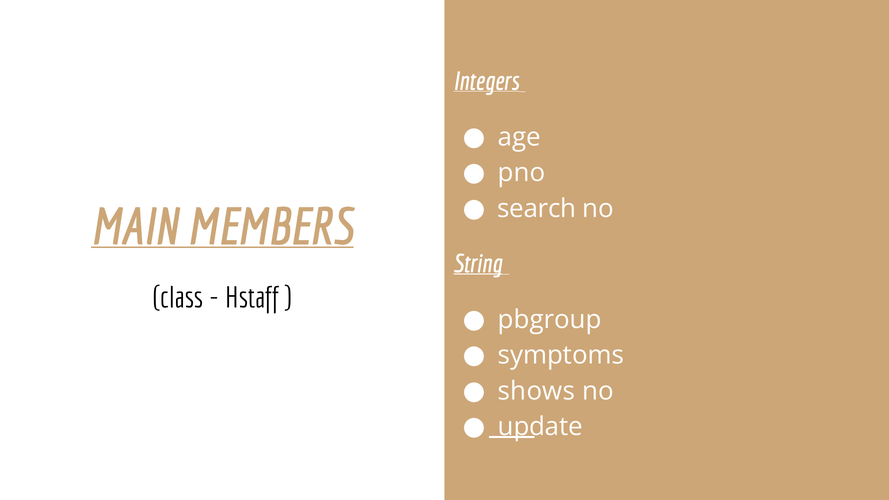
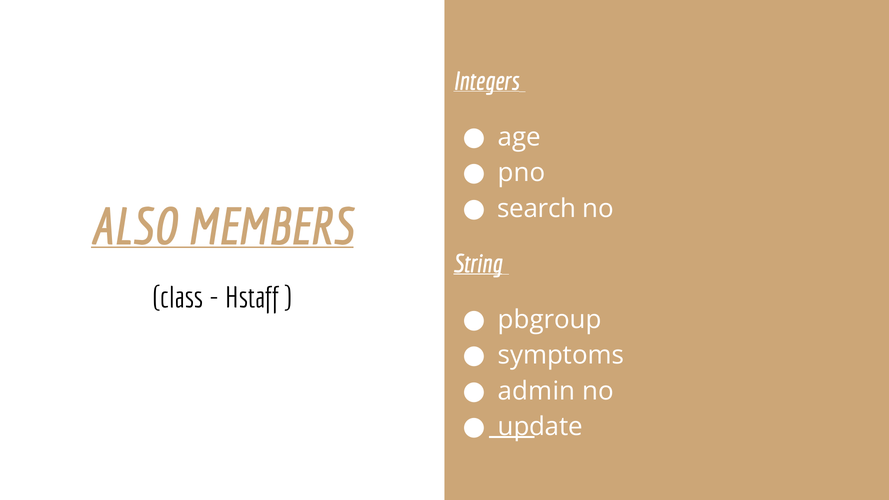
MAIN: MAIN -> ALSO (134, 228)
shows: shows -> admin (537, 391)
